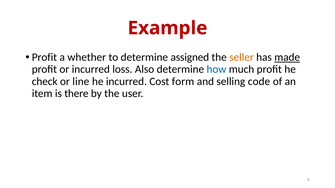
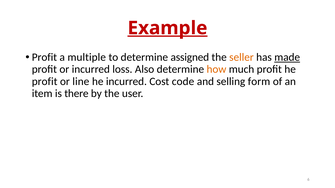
Example underline: none -> present (167, 28)
whether: whether -> multiple (87, 57)
how colour: blue -> orange (216, 69)
check: check -> profit (45, 82)
form: form -> code (183, 82)
code: code -> form (259, 82)
